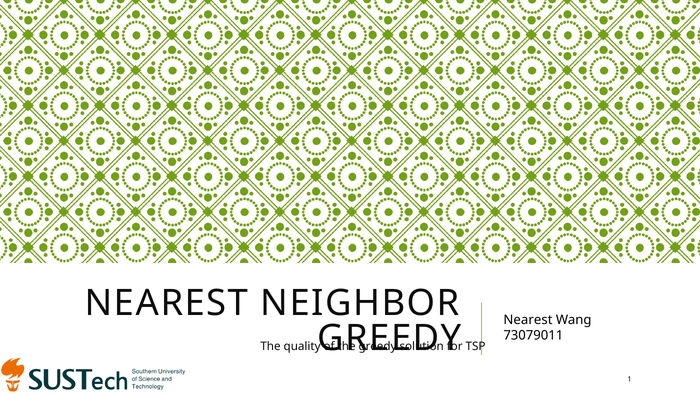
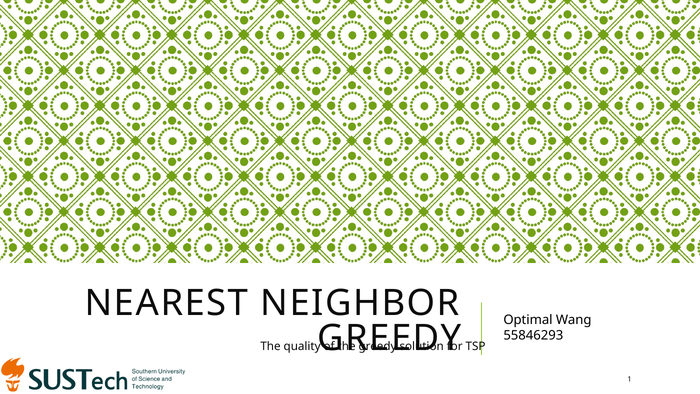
Nearest: Nearest -> Optimal (528, 320)
73079011: 73079011 -> 55846293 (533, 335)
